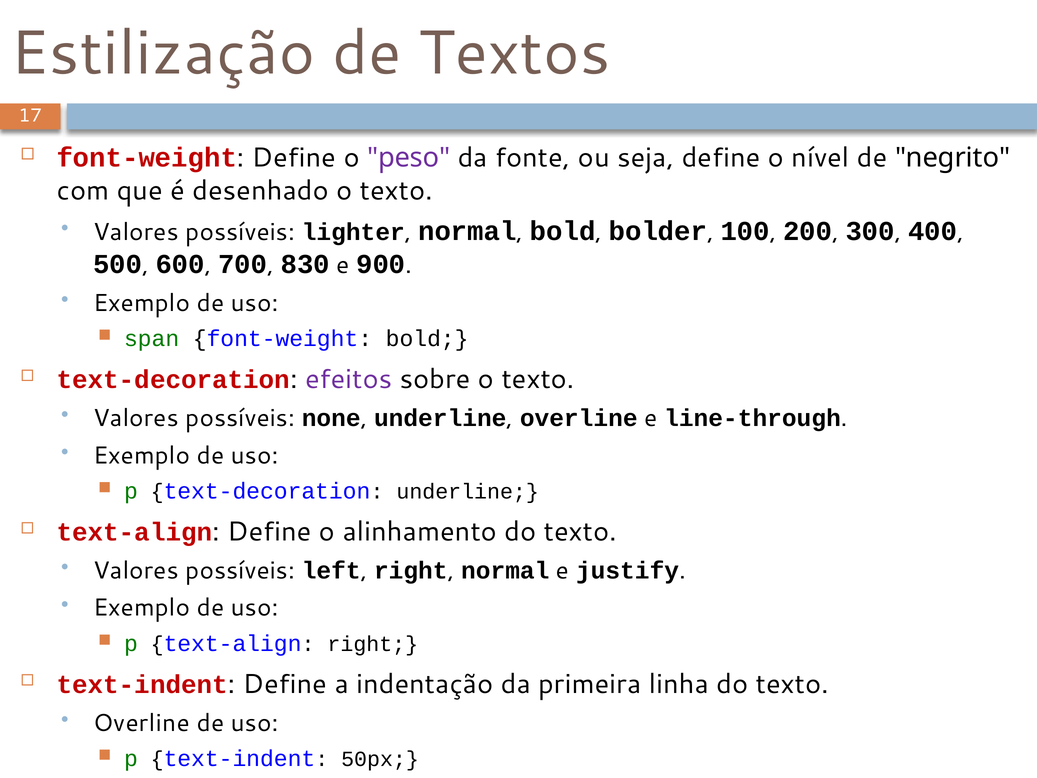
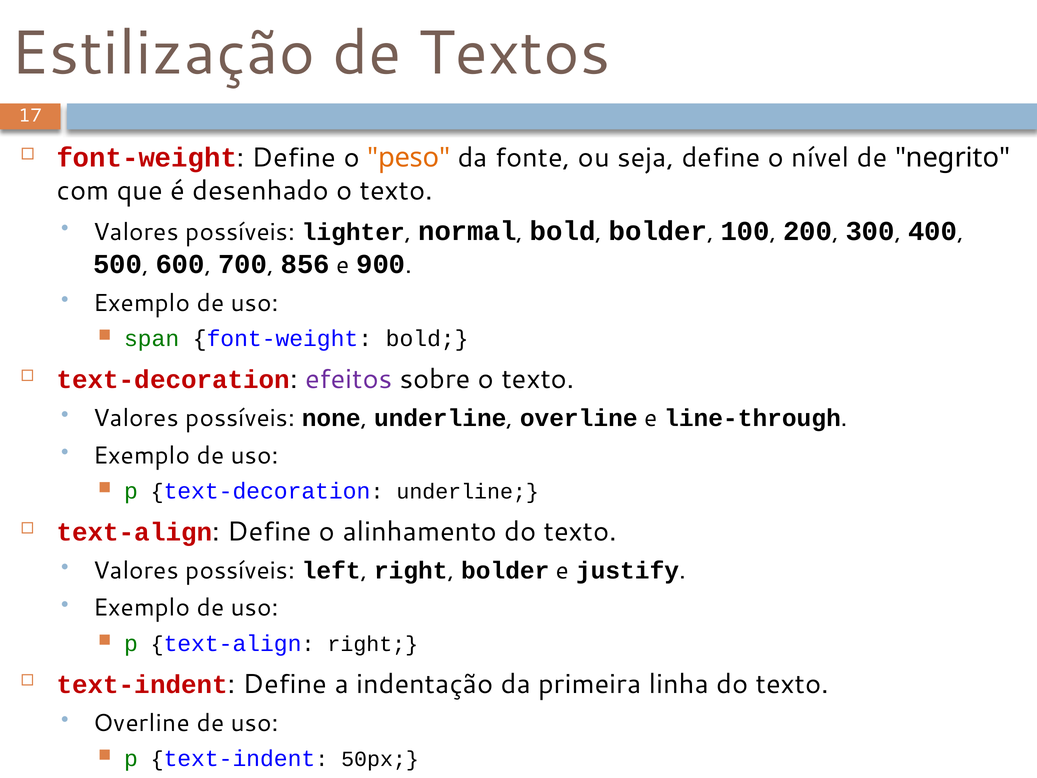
peso colour: purple -> orange (409, 158)
830: 830 -> 856 (305, 264)
right normal: normal -> bolder (505, 570)
